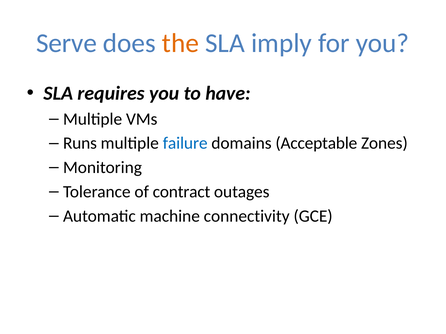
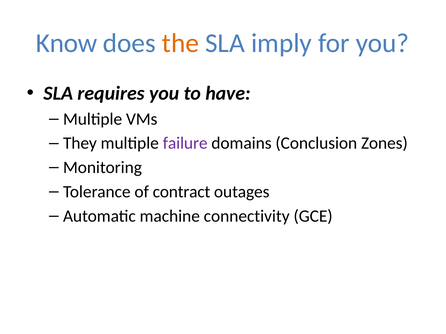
Serve: Serve -> Know (67, 43)
Runs: Runs -> They (80, 143)
failure colour: blue -> purple (185, 143)
Acceptable: Acceptable -> Conclusion (316, 143)
